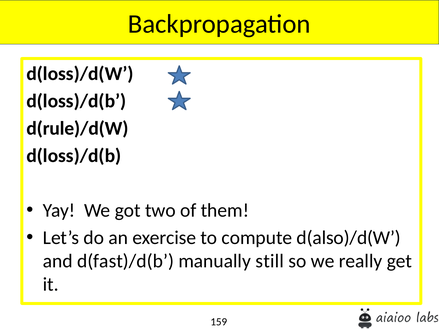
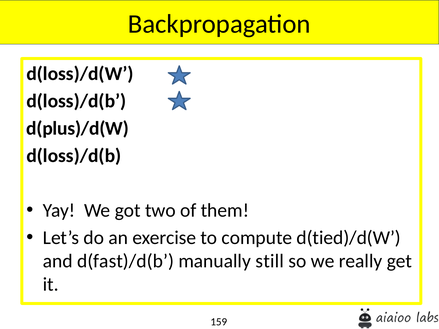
d(rule)/d(W: d(rule)/d(W -> d(plus)/d(W (77, 129)
d(also)/d(W: d(also)/d(W -> d(tied)/d(W (349, 238)
